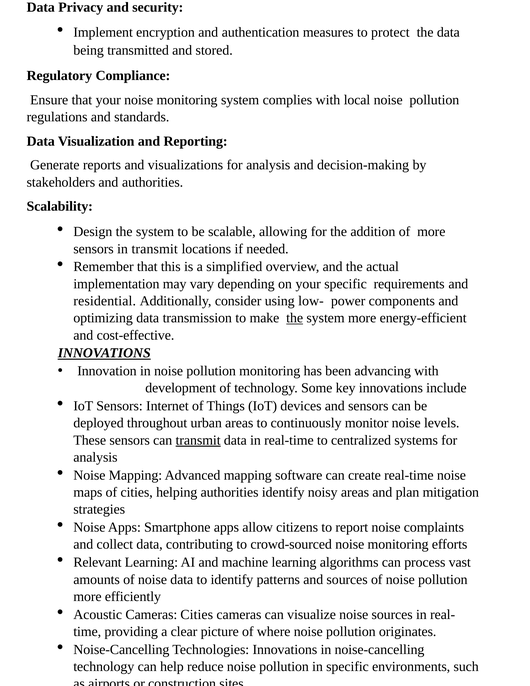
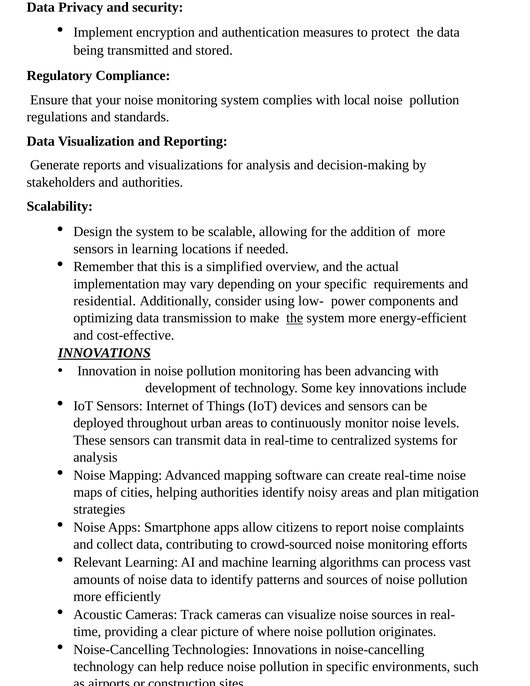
in transmit: transmit -> learning (155, 249)
transmit underline: present -> none (198, 440)
Cameras Cities: Cities -> Track (197, 614)
